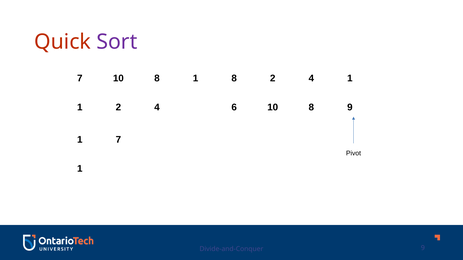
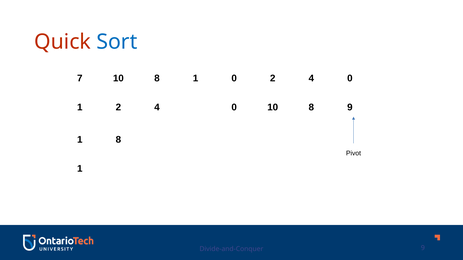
Sort colour: purple -> blue (117, 42)
1 8: 8 -> 0 (234, 78)
1: 1 -> 0 (350, 78)
1 2 4 6: 6 -> 0 (234, 108)
1 7: 7 -> 8 (118, 140)
